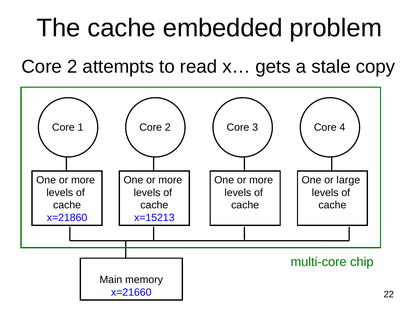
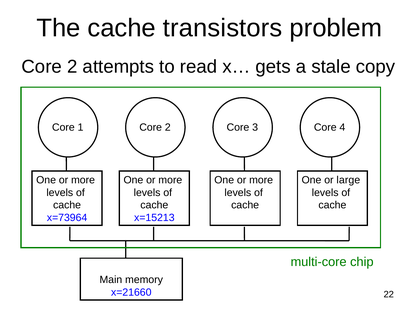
embedded: embedded -> transistors (223, 28)
x=21860: x=21860 -> x=73964 (67, 218)
